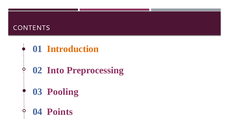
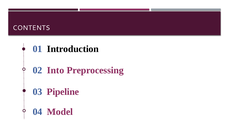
Introduction colour: orange -> black (73, 49)
Pooling: Pooling -> Pipeline (63, 92)
Points: Points -> Model (60, 112)
